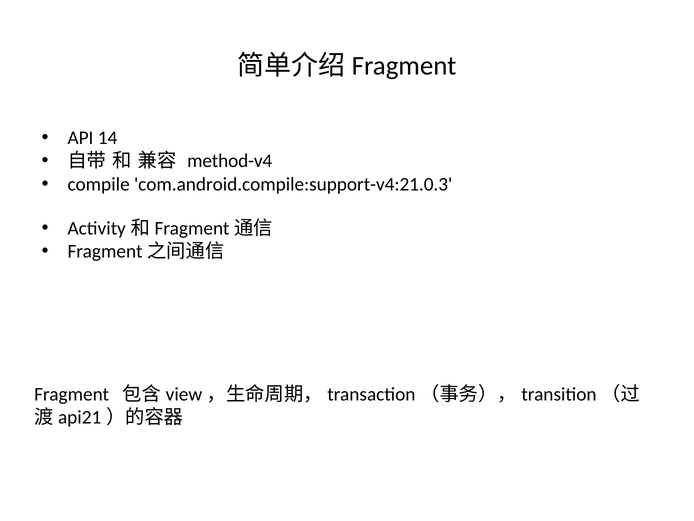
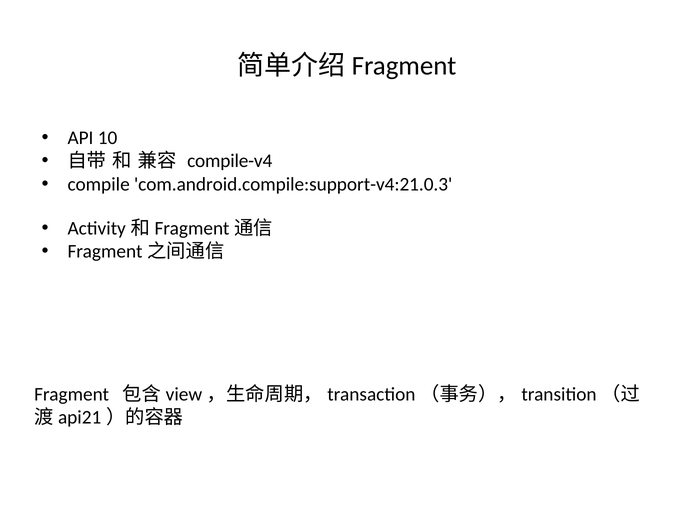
14: 14 -> 10 (108, 138)
method-v4: method-v4 -> compile-v4 (230, 161)
